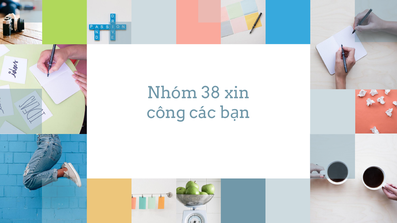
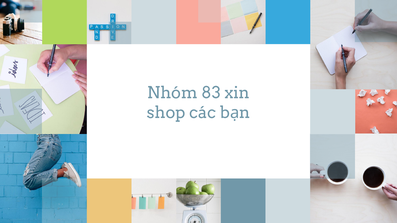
38: 38 -> 83 (211, 93)
công: công -> shop (166, 113)
